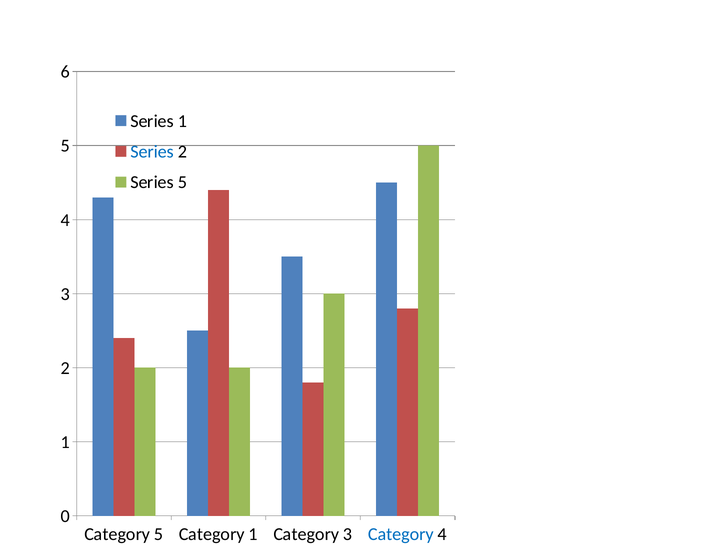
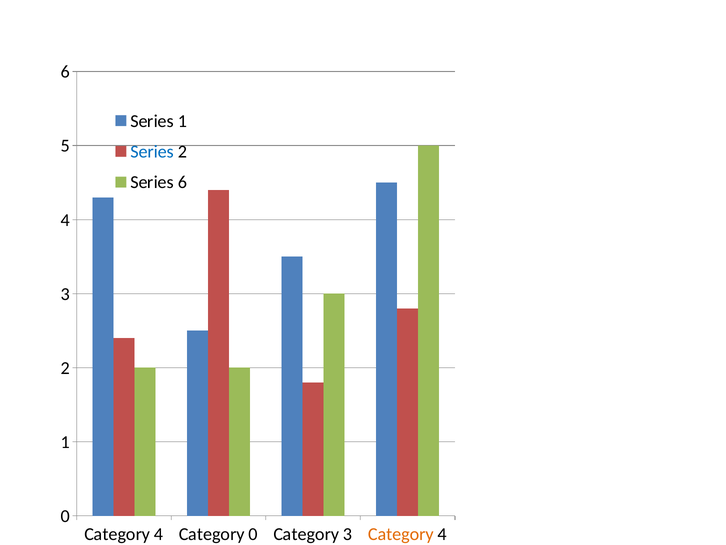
Series 5: 5 -> 6 (182, 182)
5: 5 -> 4 (158, 534)
Category 1: 1 -> 0 (253, 534)
Category colour: blue -> orange (401, 534)
